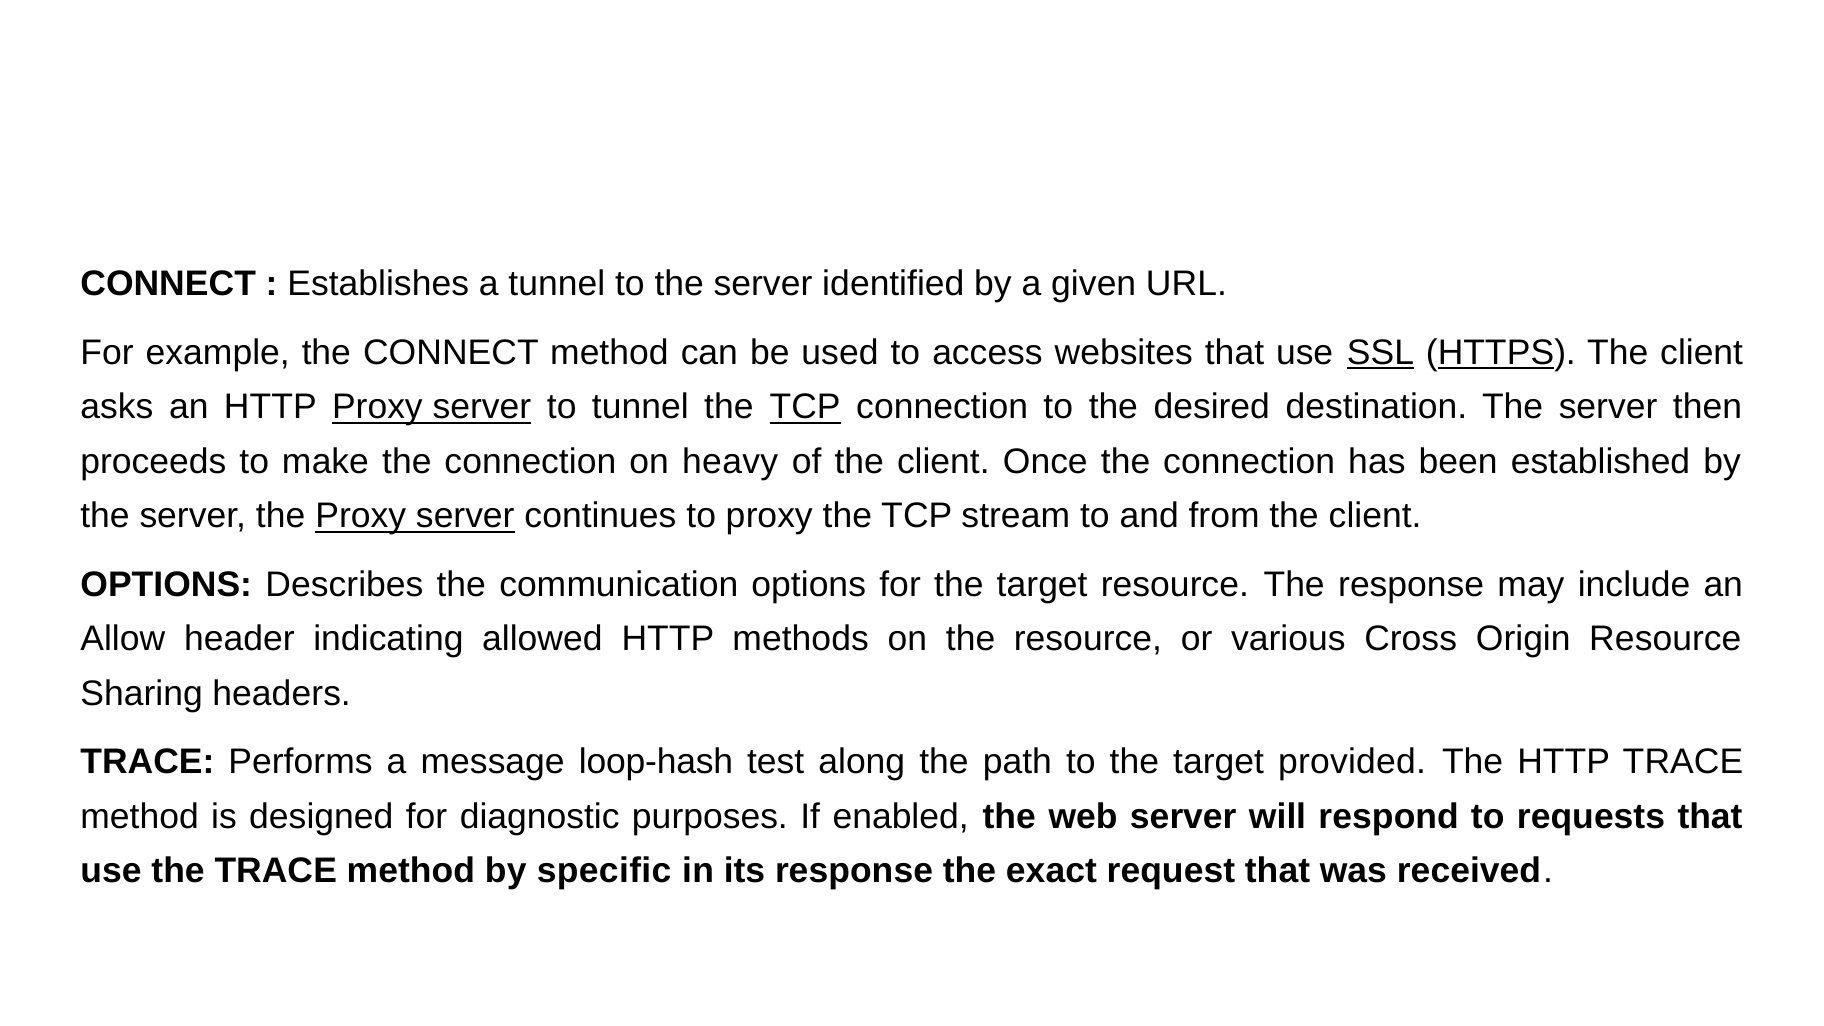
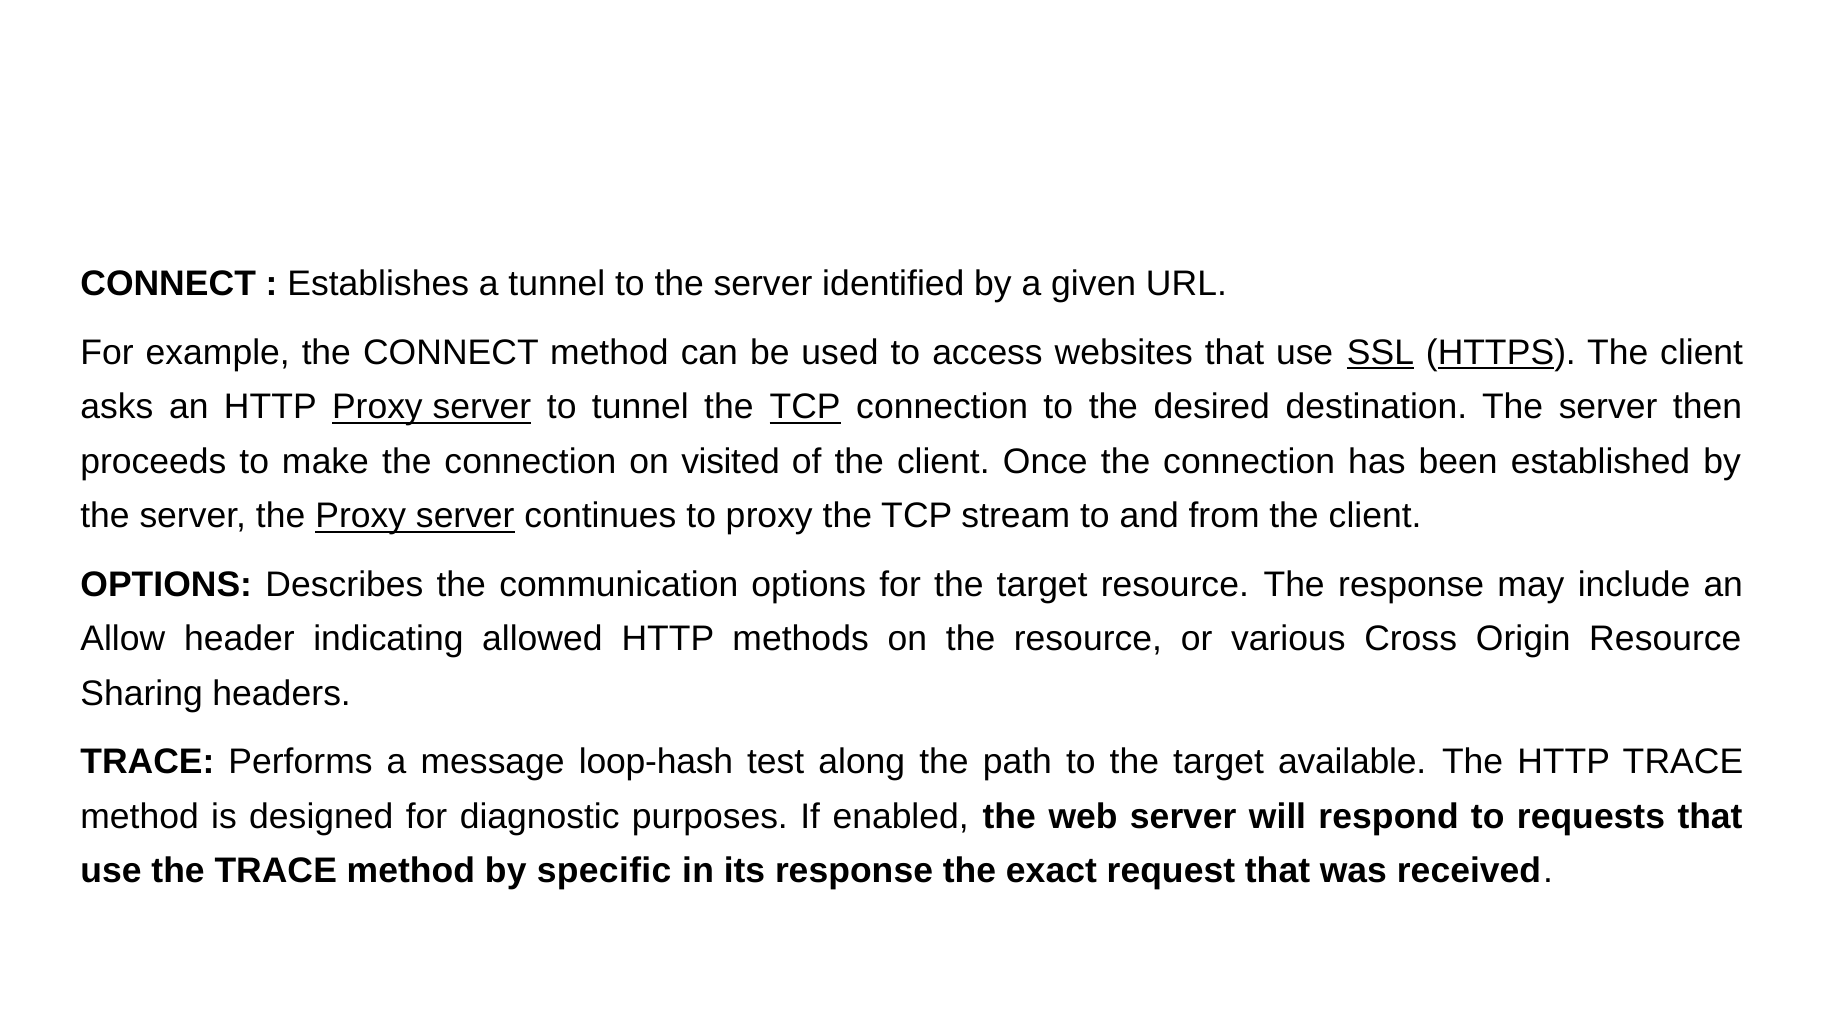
heavy: heavy -> visited (731, 461)
provided: provided -> available (1352, 762)
